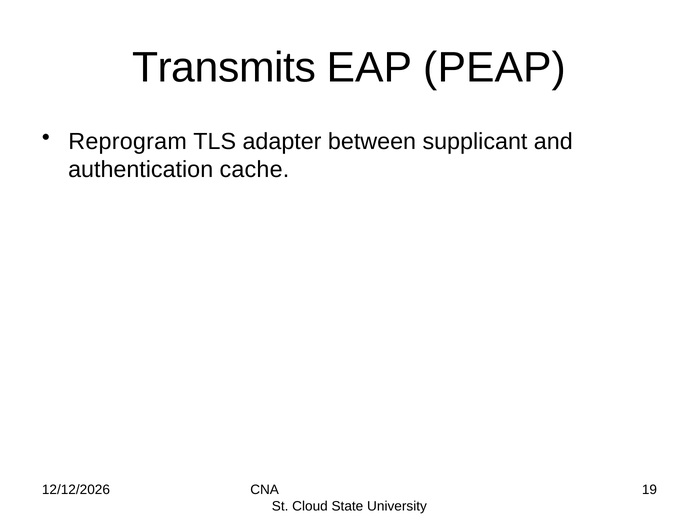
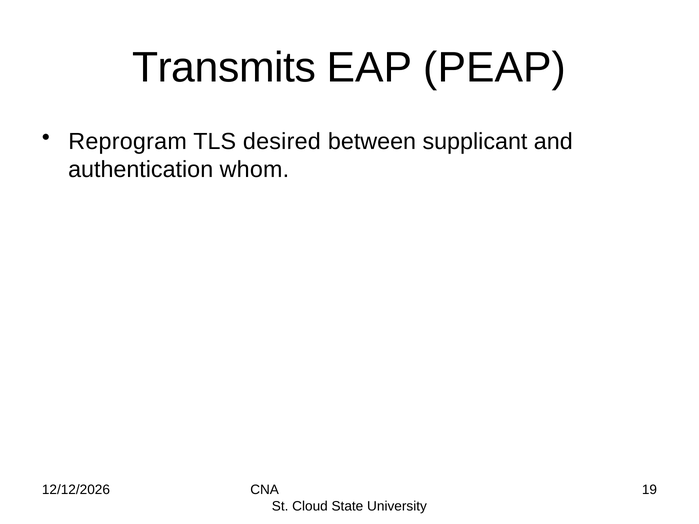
adapter: adapter -> desired (282, 141)
cache: cache -> whom (254, 169)
